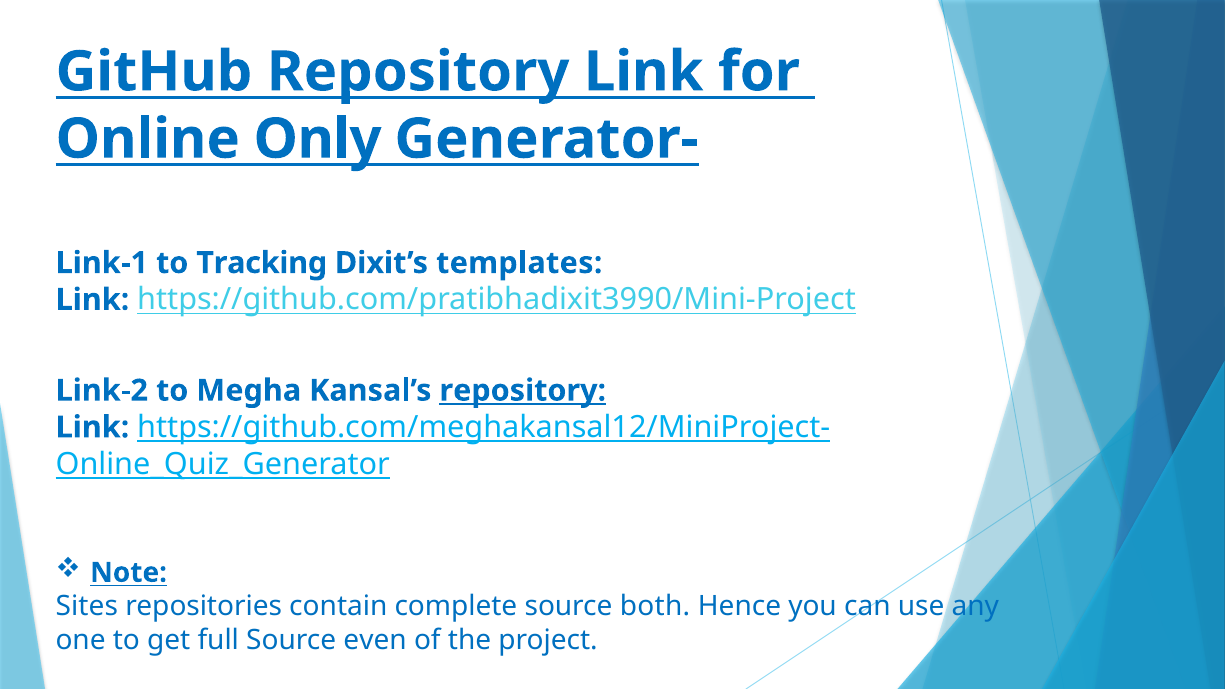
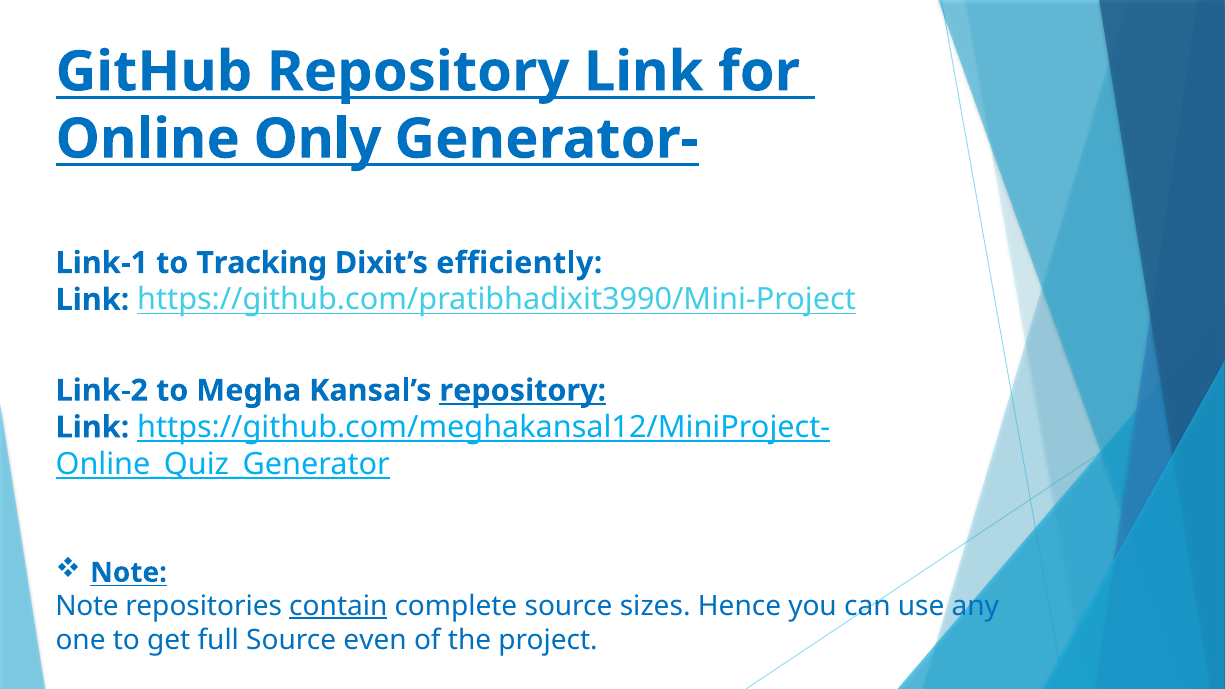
templates: templates -> efficiently (519, 263)
Sites: Sites -> Note (87, 606)
contain underline: none -> present (338, 606)
both: both -> sizes (655, 606)
